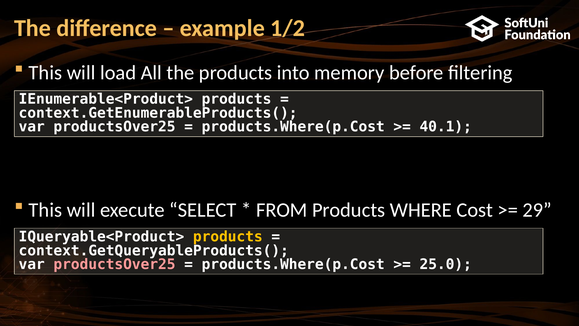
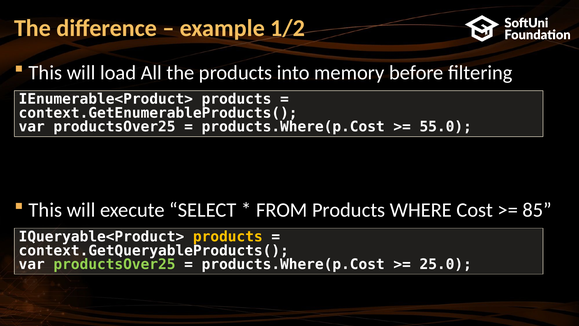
40.1: 40.1 -> 55.0 (446, 127)
29: 29 -> 85 (537, 210)
productsOver25 colour: pink -> light green (114, 264)
